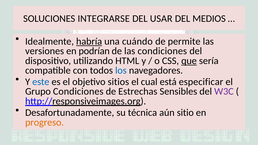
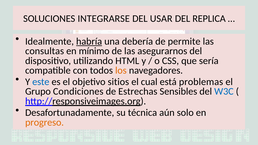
MEDIOS: MEDIOS -> REPLICA (209, 19)
cuándo: cuándo -> debería (137, 41)
versiones: versiones -> consultas (45, 51)
podrían: podrían -> mínimo (94, 51)
las condiciones: condiciones -> asegurarnos (162, 51)
que underline: present -> none (189, 61)
los colour: blue -> orange (121, 70)
especificar: especificar -> problemas (201, 82)
W3C colour: purple -> blue (224, 92)
sitio: sitio -> solo (185, 113)
